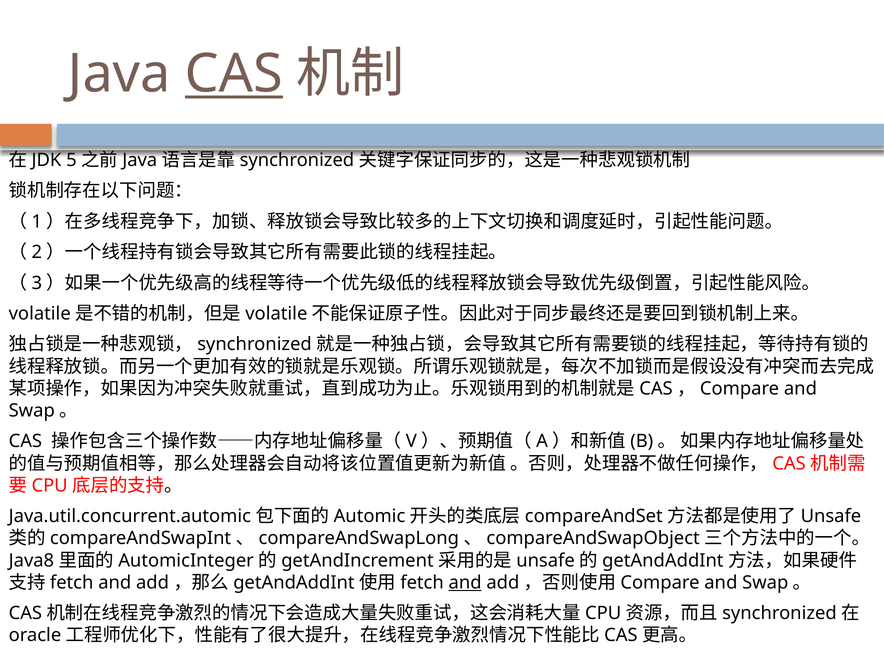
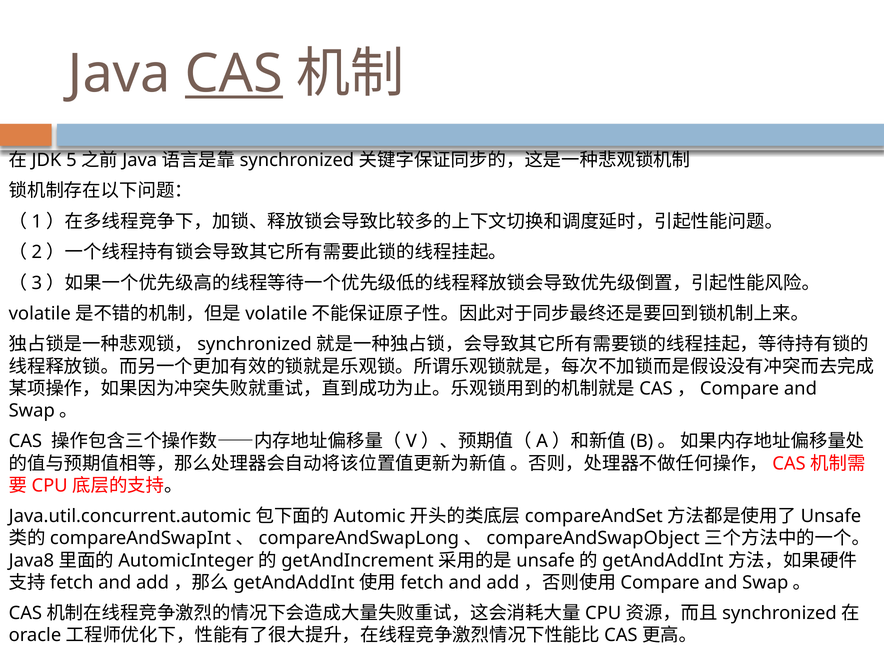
and underline: present -> none (465, 583)
